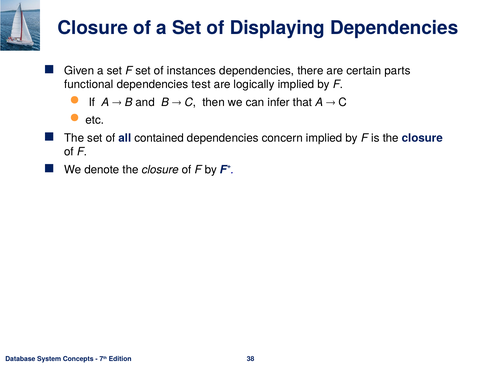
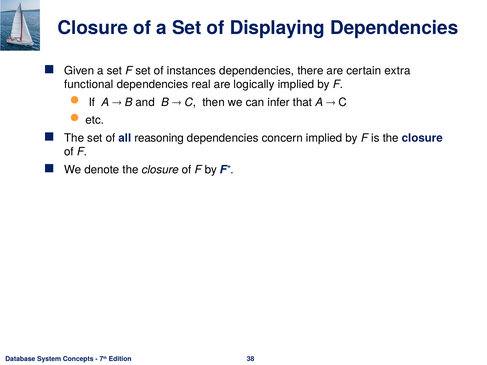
parts: parts -> extra (397, 71)
test: test -> real (201, 85)
contained: contained -> reasoning (159, 138)
